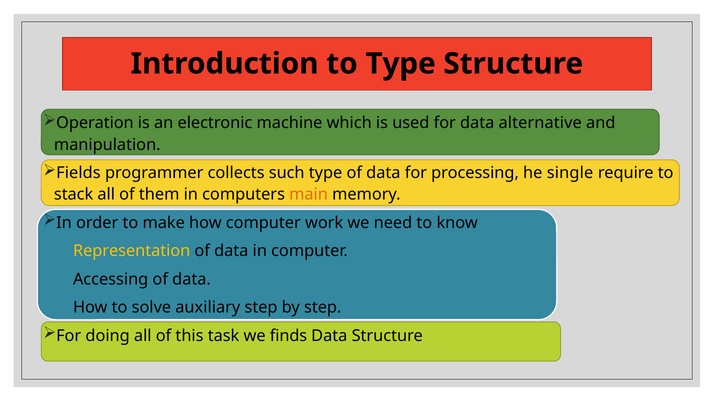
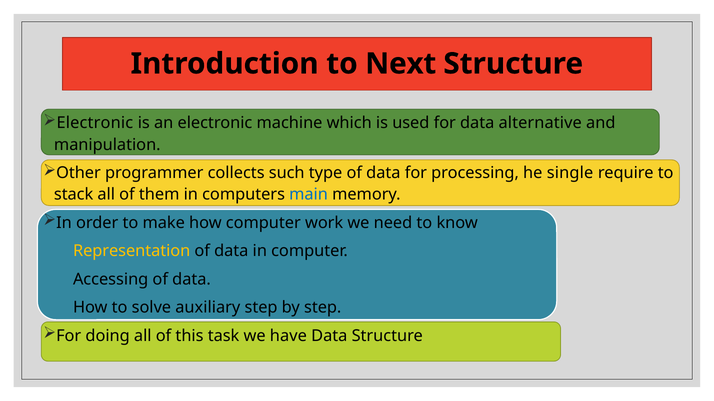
to Type: Type -> Next (401, 64)
Operation: Operation -> Electronic (95, 123)
Fields: Fields -> Other (79, 173)
main colour: orange -> blue (309, 195)
finds: finds -> have (288, 336)
